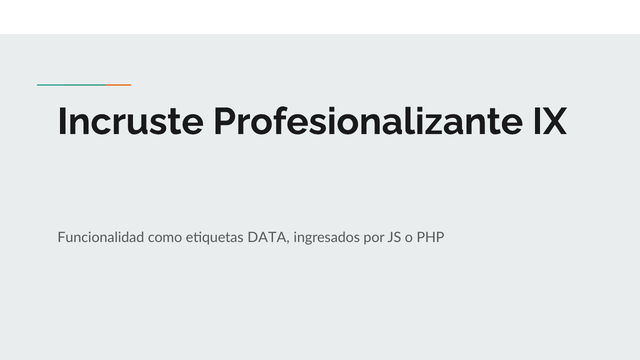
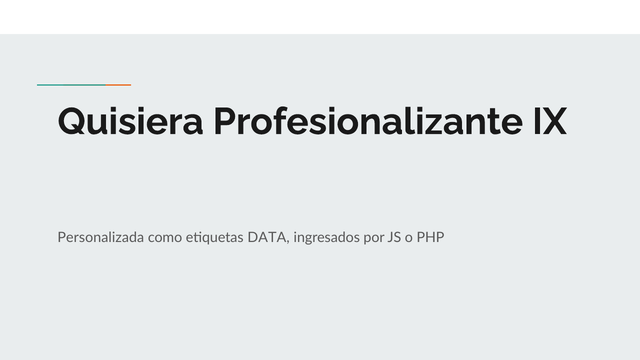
Incruste: Incruste -> Quisiera (131, 122)
Funcionalidad: Funcionalidad -> Personalizada (101, 238)
